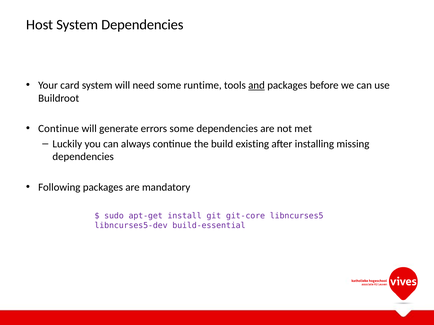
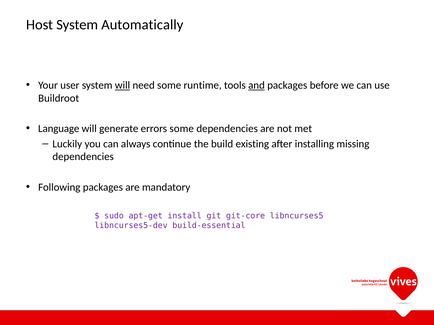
System Dependencies: Dependencies -> Automatically (142, 25)
card: card -> user (70, 85)
will underline: none -> present (123, 85)
Continue: Continue -> Language (59, 129)
